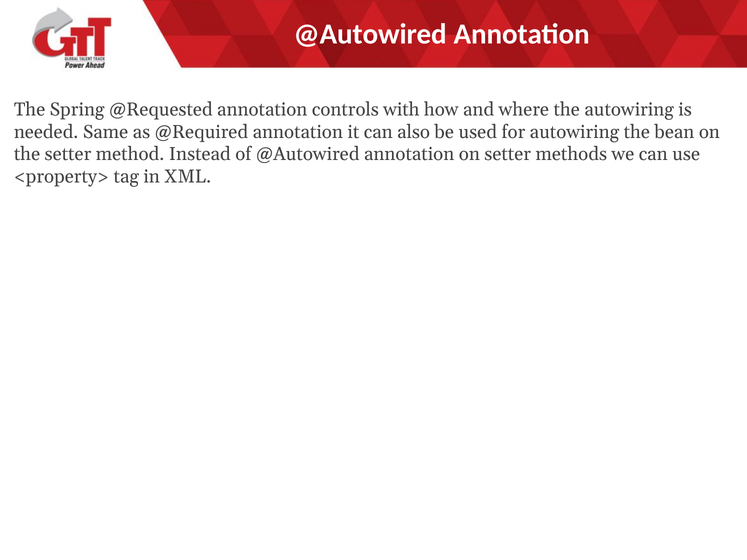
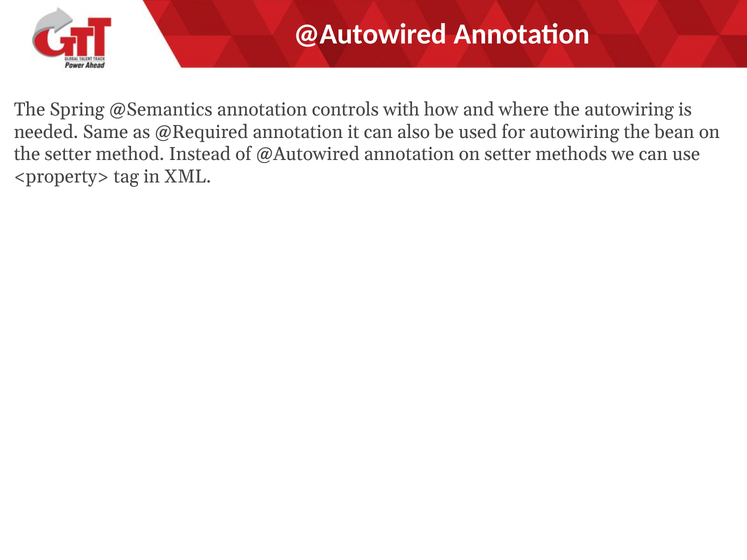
@Requested: @Requested -> @Semantics (161, 110)
